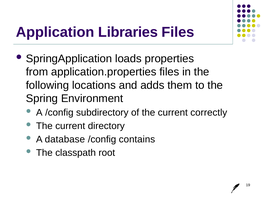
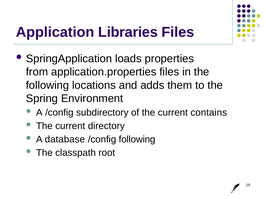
correctly: correctly -> contains (209, 113)
/config contains: contains -> following (137, 140)
